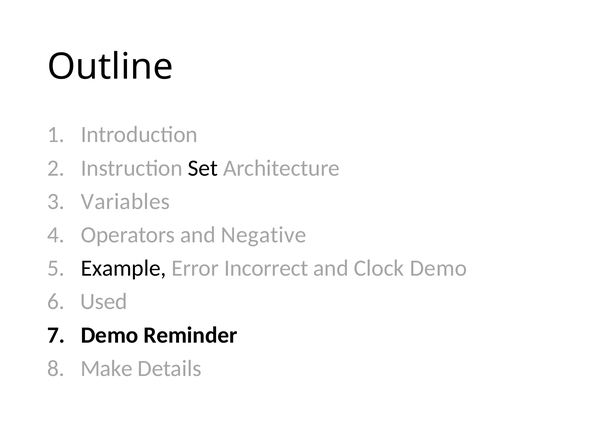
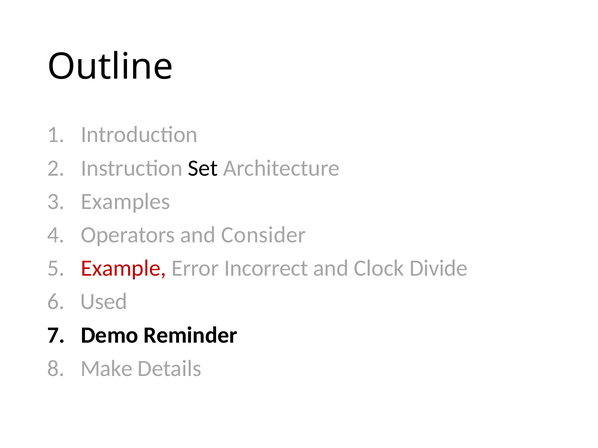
Variables: Variables -> Examples (126, 202)
Negative: Negative -> Consider (264, 235)
Example colour: black -> red (124, 269)
Clock Demo: Demo -> Divide (439, 269)
